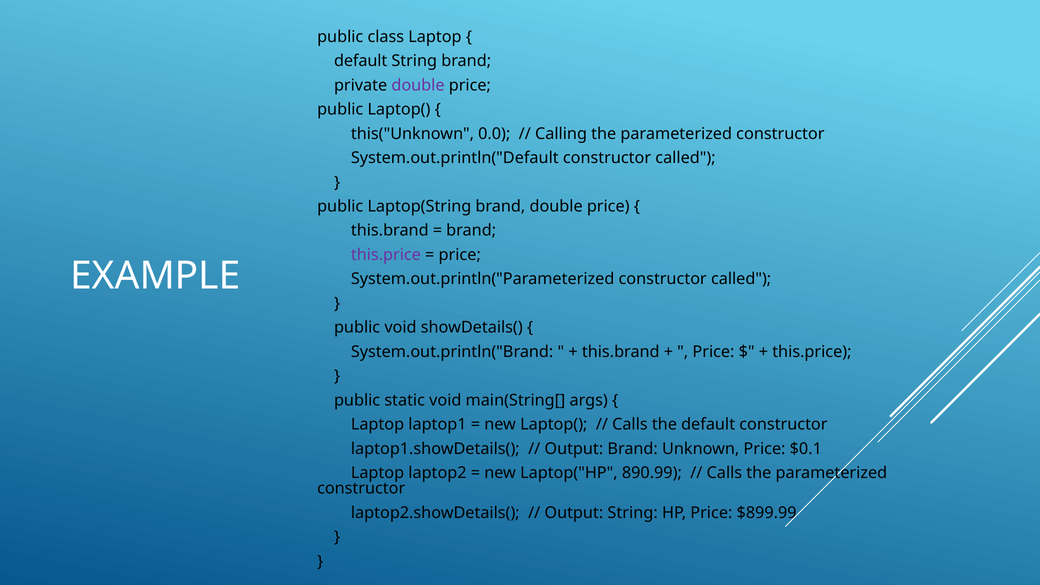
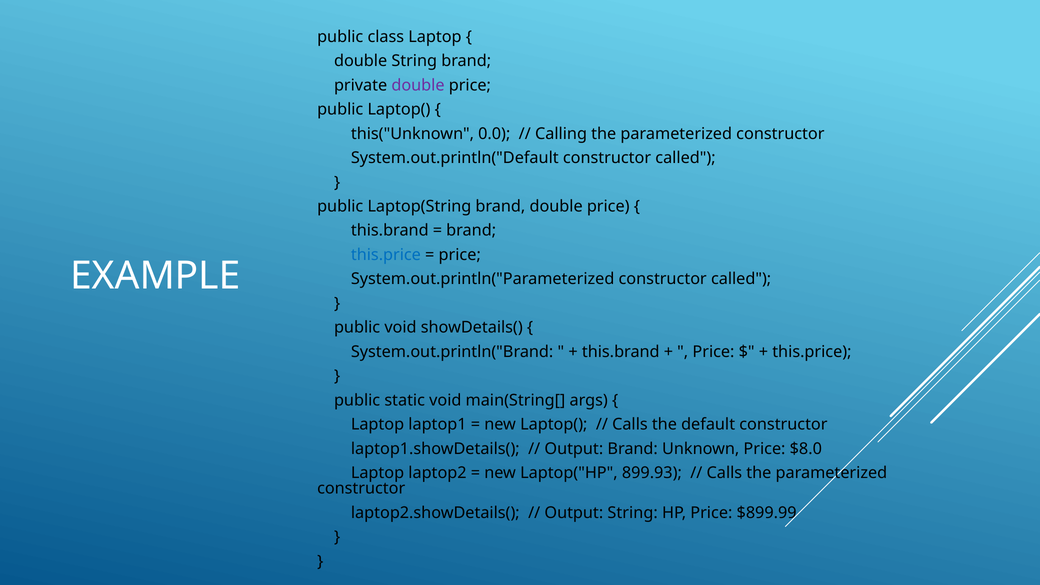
default: default -> double (361, 61)
this.price colour: purple -> blue (386, 255)
$0.1: $0.1 -> $8.0 (806, 449)
890.99: 890.99 -> 899.93 (652, 473)
